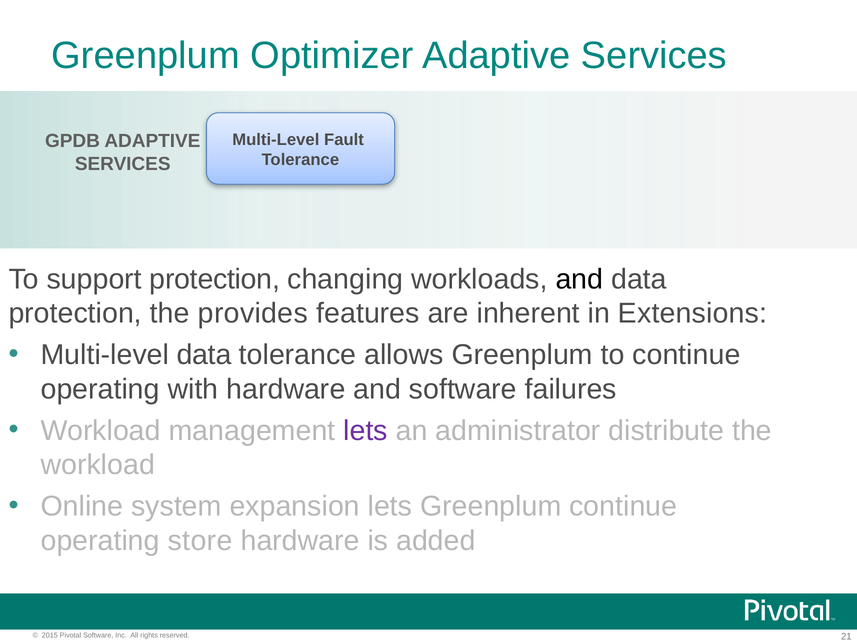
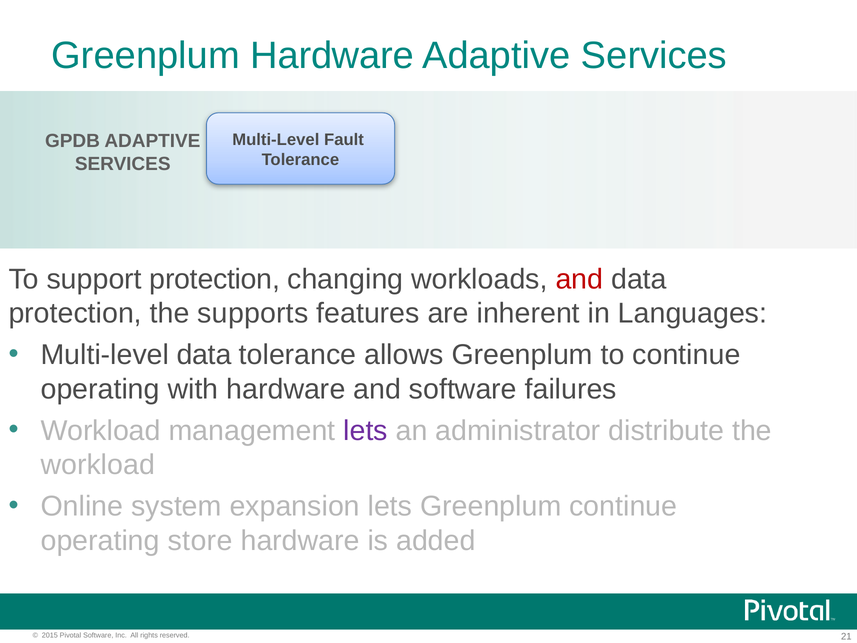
Greenplum Optimizer: Optimizer -> Hardware (332, 56)
and colour: black -> red (579, 279)
provides: provides -> supports (253, 313)
Extensions: Extensions -> Languages (693, 313)
